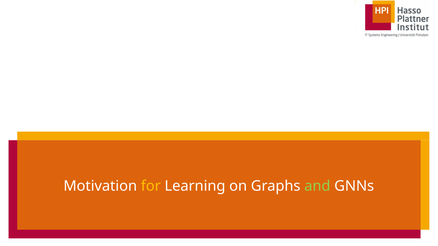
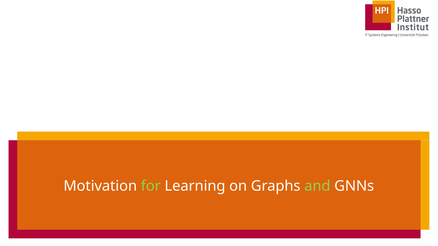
for colour: yellow -> light green (151, 186)
